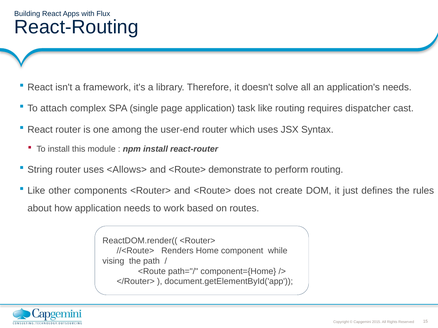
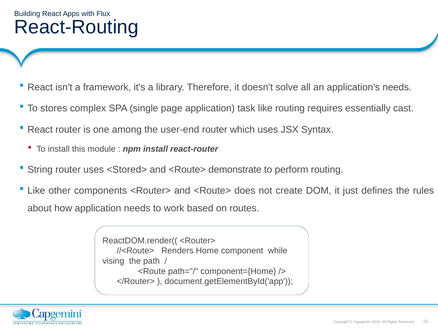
attach: attach -> stores (54, 109)
dispatcher: dispatcher -> essentially (368, 109)
<Allows>: <Allows> -> <Stored> (127, 170)
